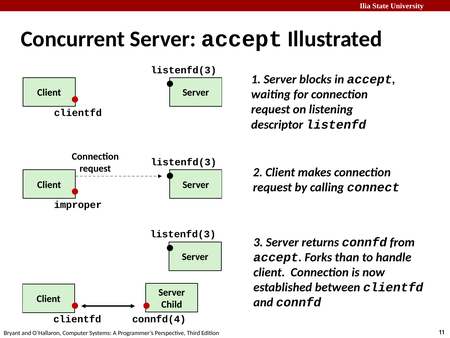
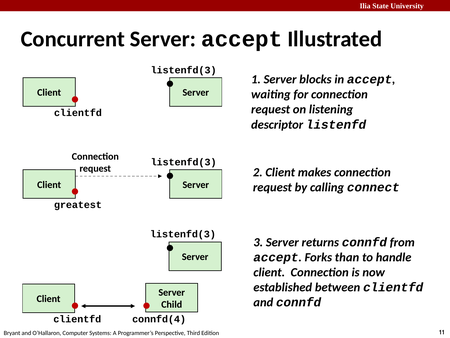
improper: improper -> greatest (78, 205)
